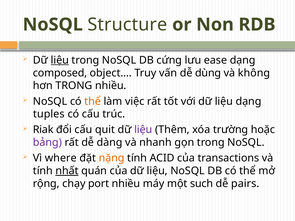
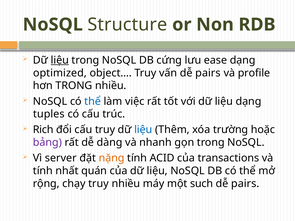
composed: composed -> optimized (60, 73)
vấn dễ dùng: dùng -> pairs (208, 73)
không: không -> profile (254, 73)
thể colour: orange -> blue (93, 101)
Riak: Riak -> Rich (43, 130)
cấu quit: quit -> truy (105, 130)
liệu colour: purple -> blue (143, 130)
where: where -> server (61, 158)
nhất underline: present -> none (67, 171)
chạy port: port -> truy (99, 184)
